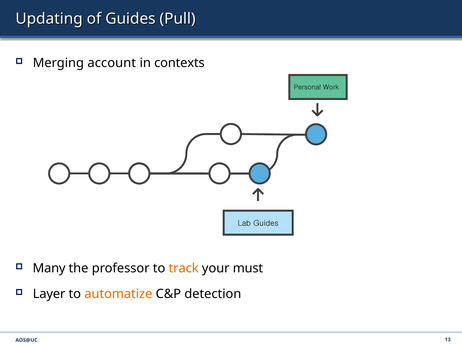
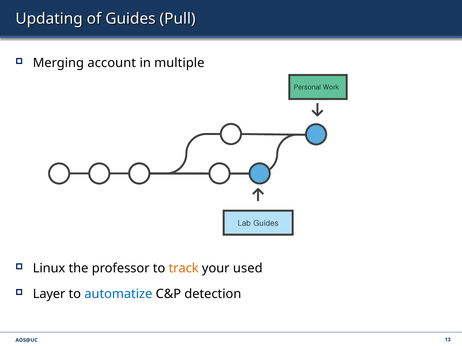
contexts: contexts -> multiple (179, 63)
Many: Many -> Linux (49, 269)
must: must -> used (248, 269)
automatize colour: orange -> blue (118, 294)
